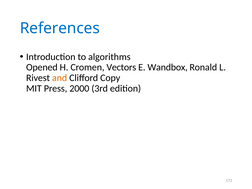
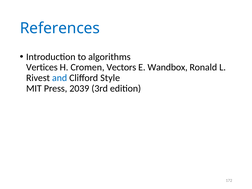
Opened: Opened -> Vertices (42, 67)
and colour: orange -> blue (60, 78)
Copy: Copy -> Style (110, 78)
2000: 2000 -> 2039 (79, 88)
